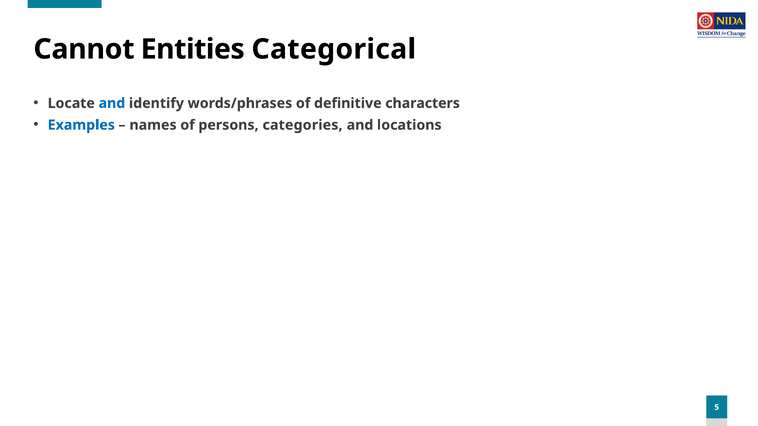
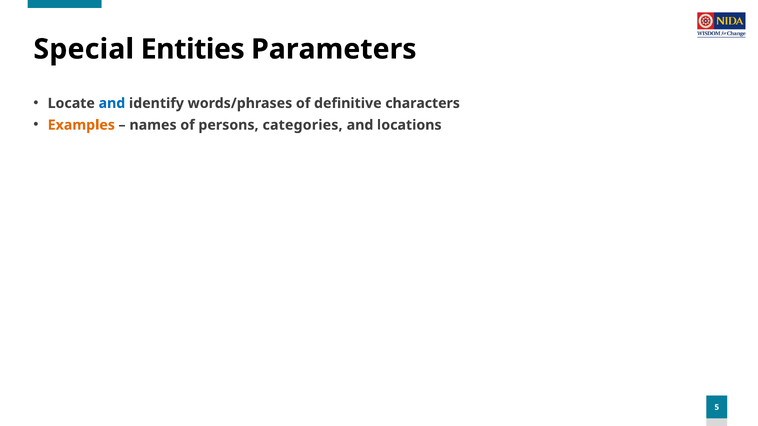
Cannot: Cannot -> Special (84, 49)
Categorical: Categorical -> Parameters (334, 49)
Examples colour: blue -> orange (81, 125)
